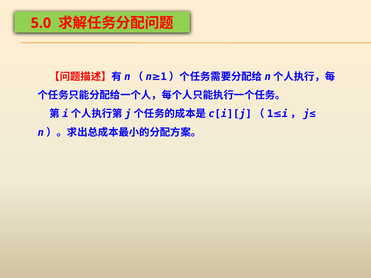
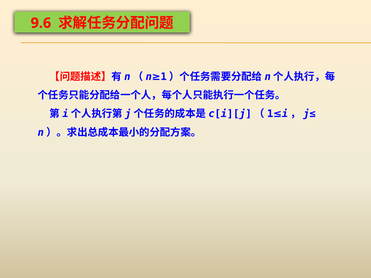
5.0: 5.0 -> 9.6 (41, 23)
